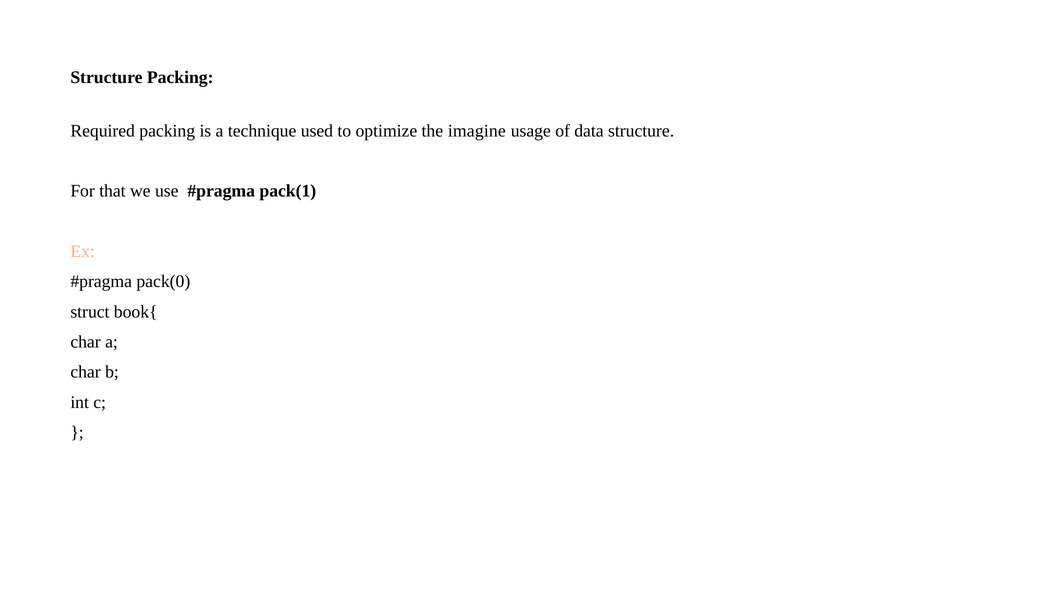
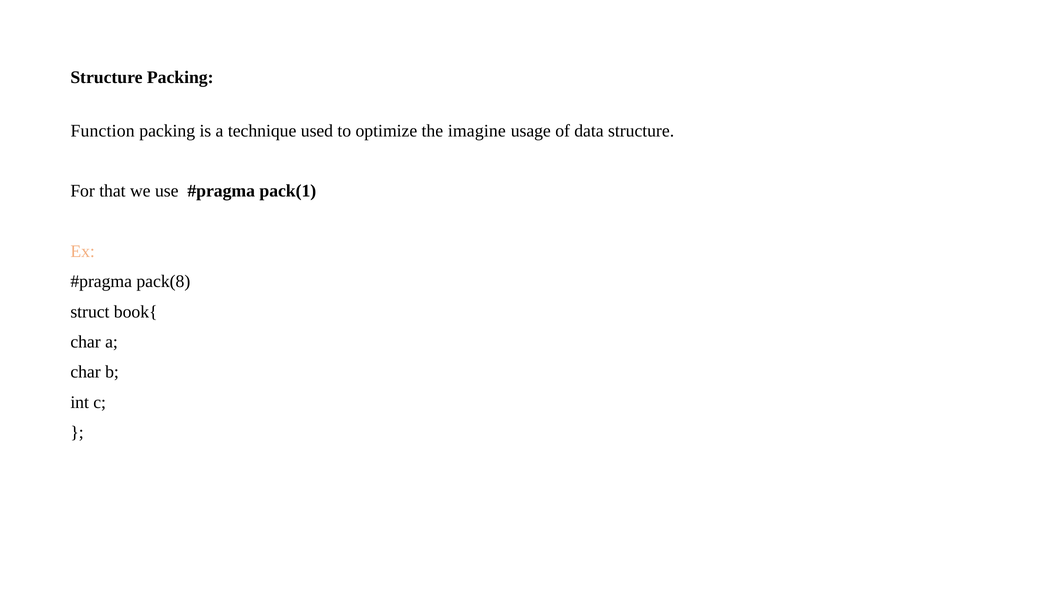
Required: Required -> Function (103, 131)
pack(0: pack(0 -> pack(8 (163, 282)
